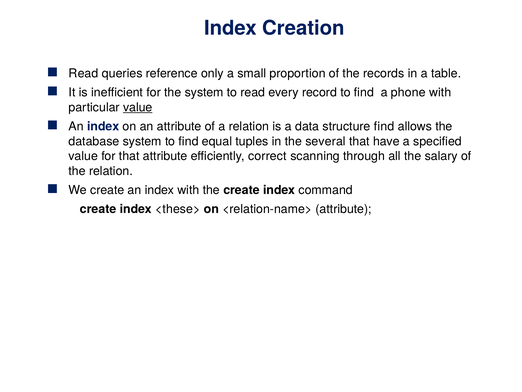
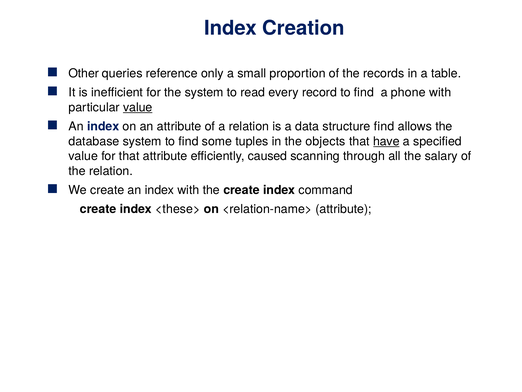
Read: Read -> Other (84, 73)
equal: equal -> some (217, 141)
several: several -> objects (326, 141)
have underline: none -> present (386, 141)
correct: correct -> caused (268, 156)
